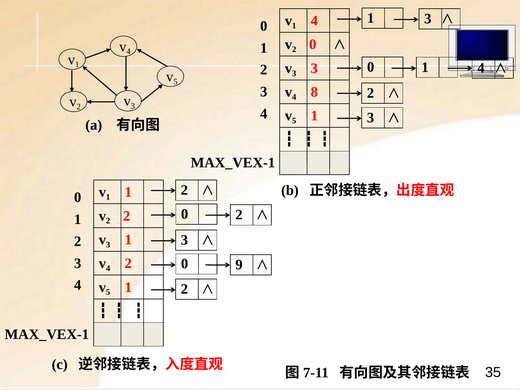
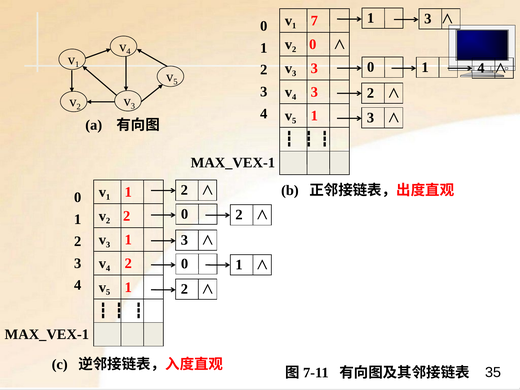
4: 4 -> 7 (314, 21)
4 8: 8 -> 3 (314, 92)
9: 9 -> 1 (239, 265)
